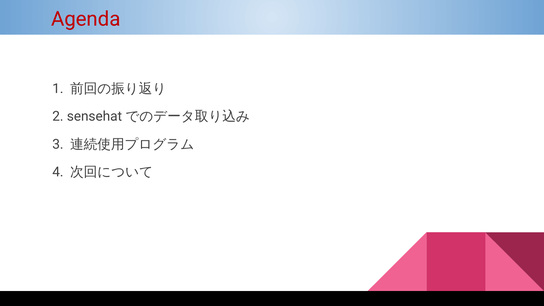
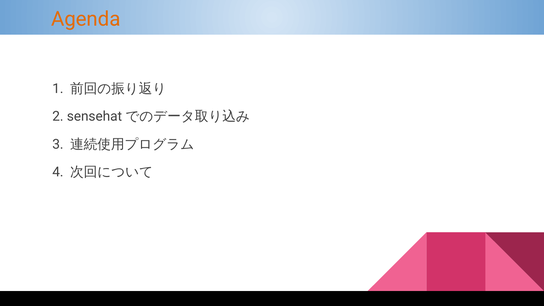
Agenda colour: red -> orange (86, 19)
